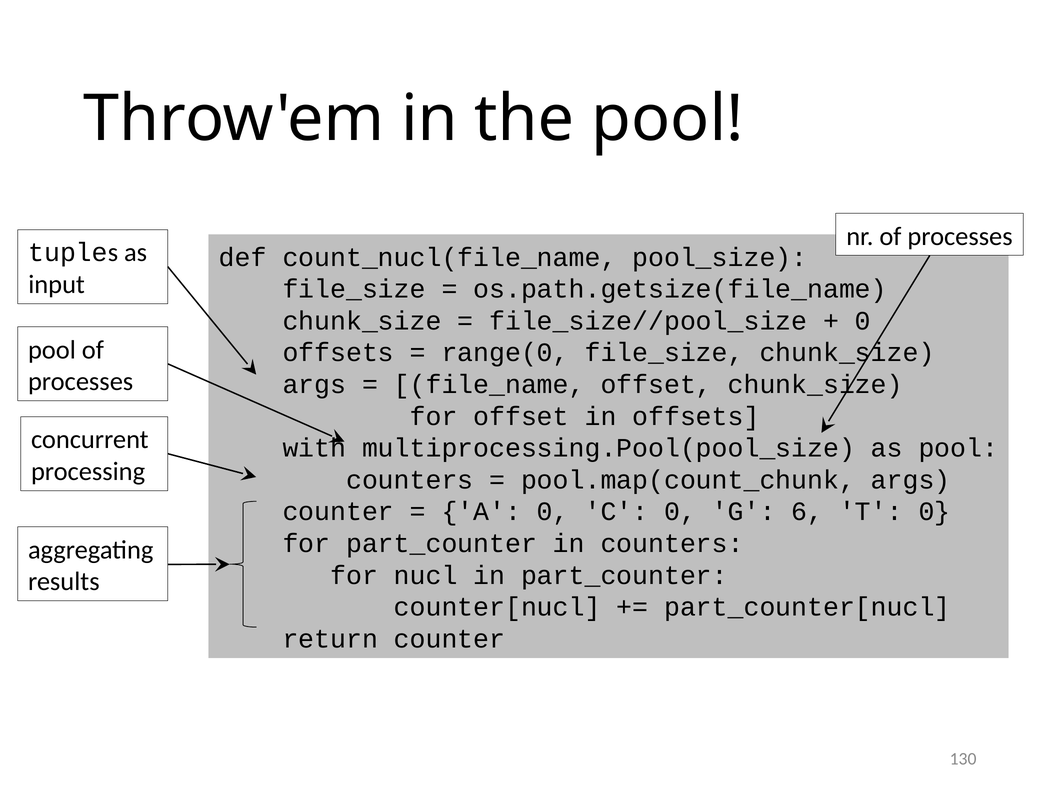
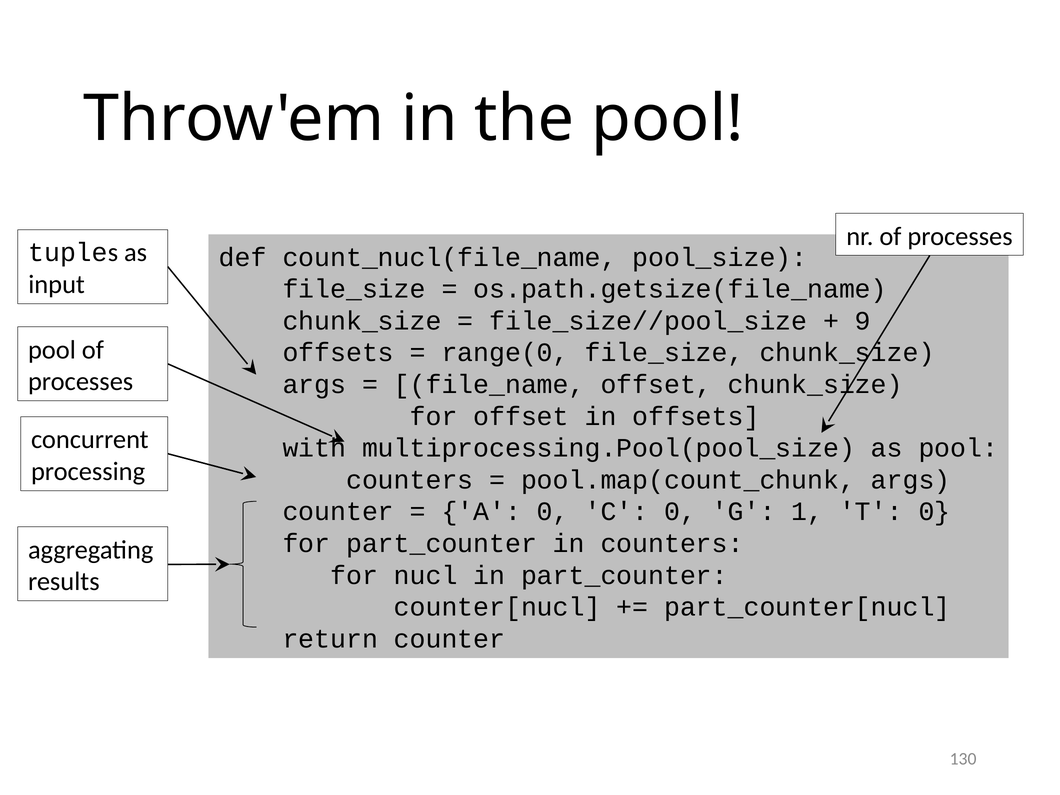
0: 0 -> 9 (863, 321)
6: 6 -> 1 (807, 512)
